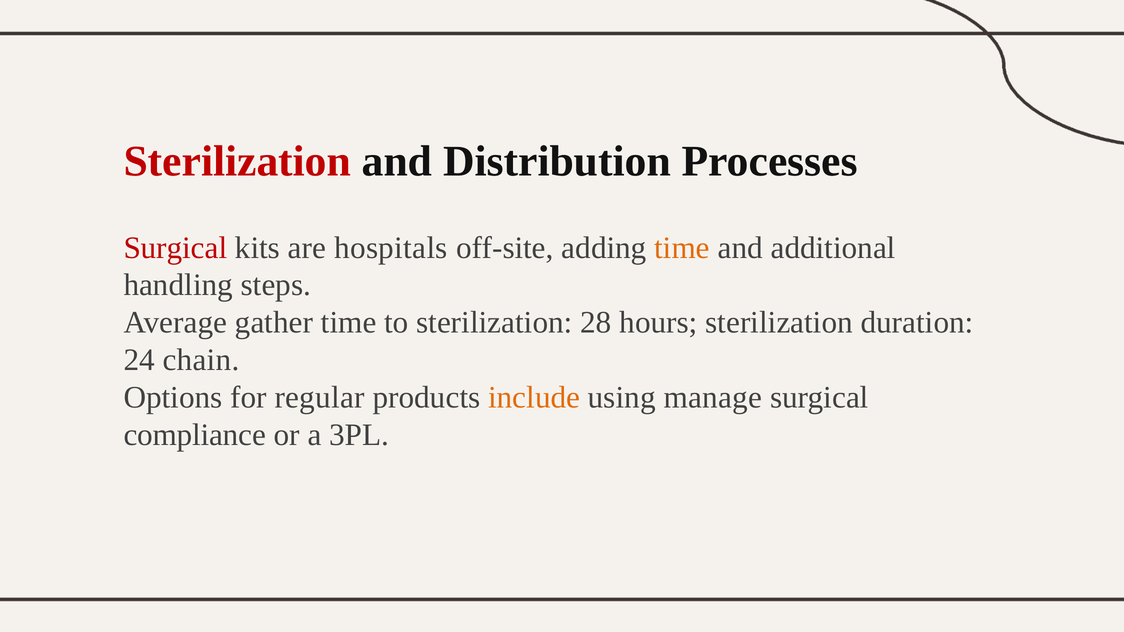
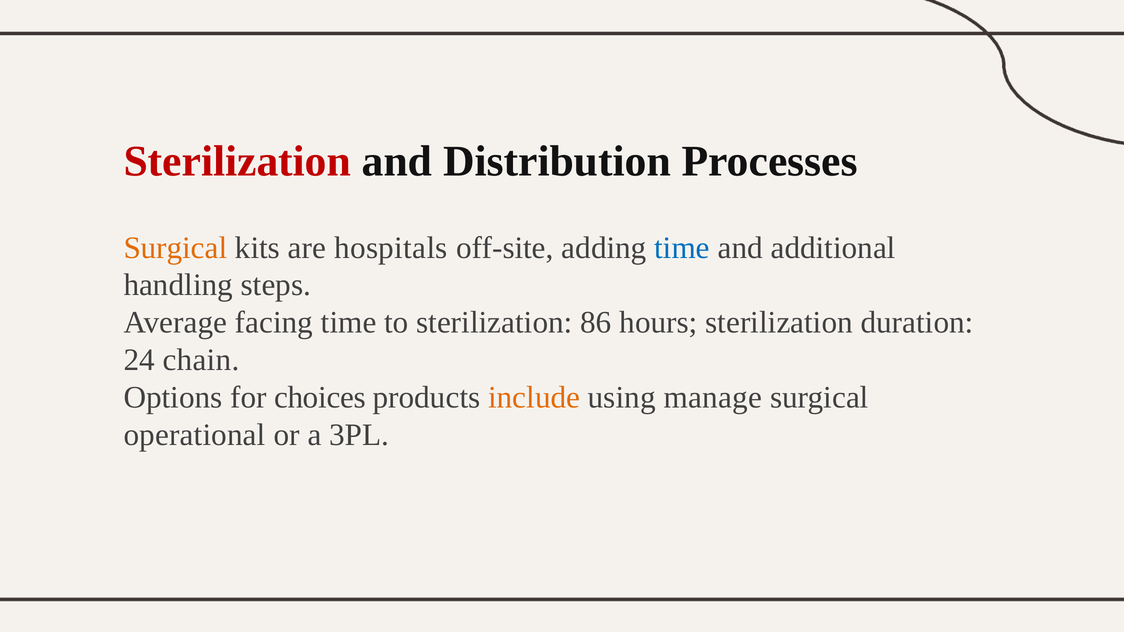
Surgical colour: red -> orange (175, 248)
time colour: orange -> blue (682, 248)
gather: gather -> facing (274, 323)
28: 28 -> 86 (596, 323)
regular: regular -> choices (320, 398)
compliance: compliance -> operational (195, 435)
